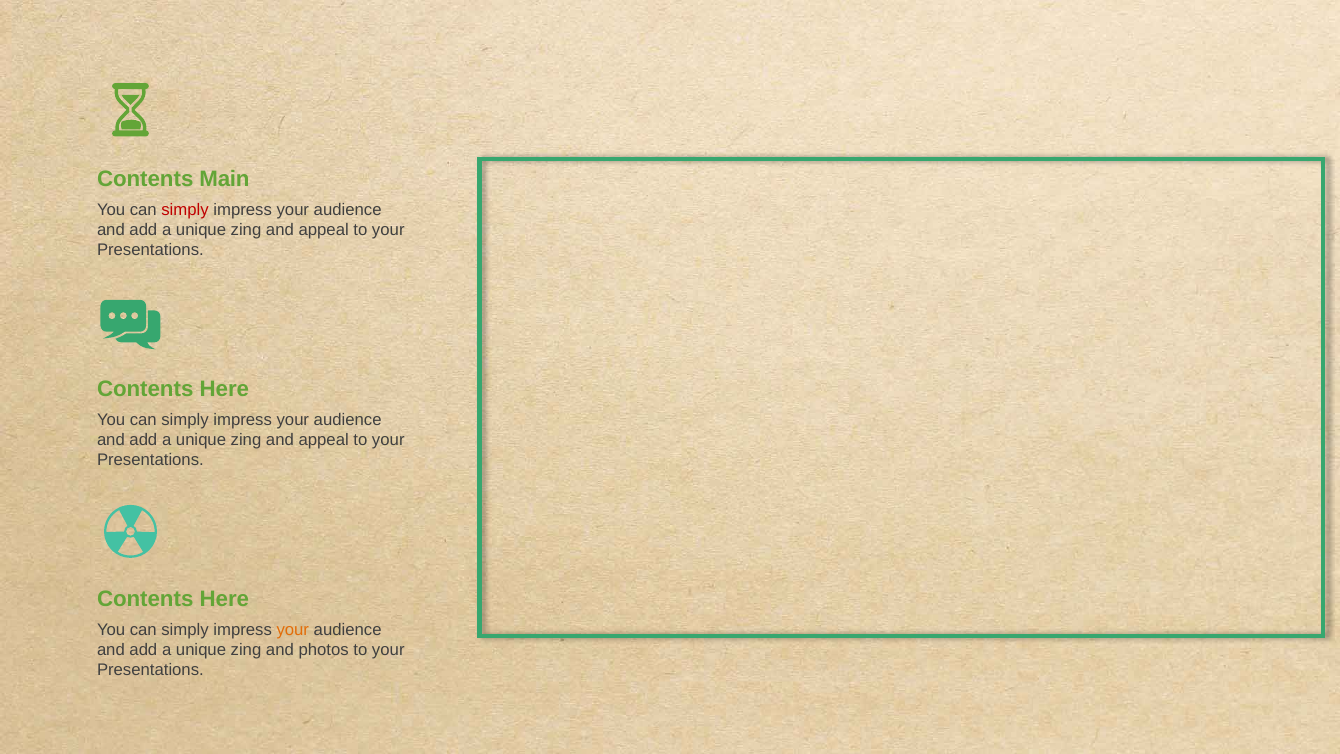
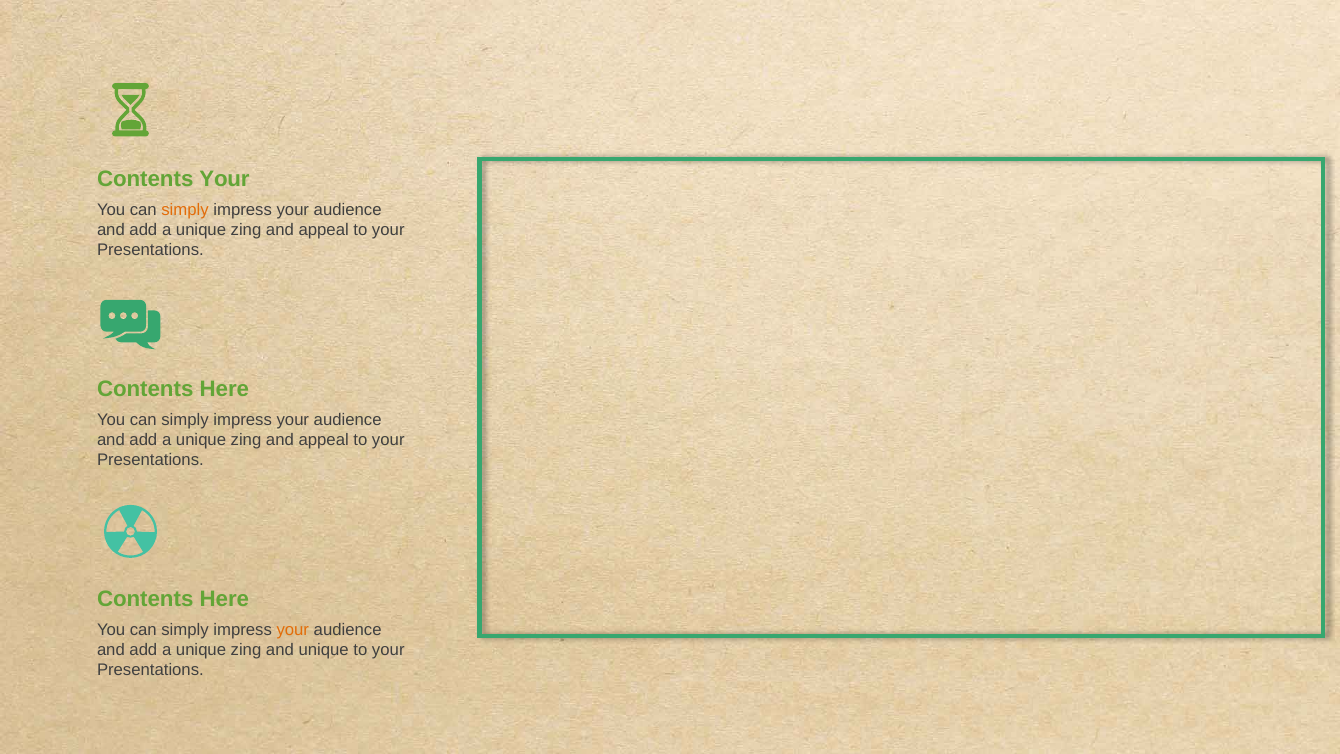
Contents Main: Main -> Your (224, 179)
simply colour: red -> orange (185, 210)
and photos: photos -> unique (324, 650)
